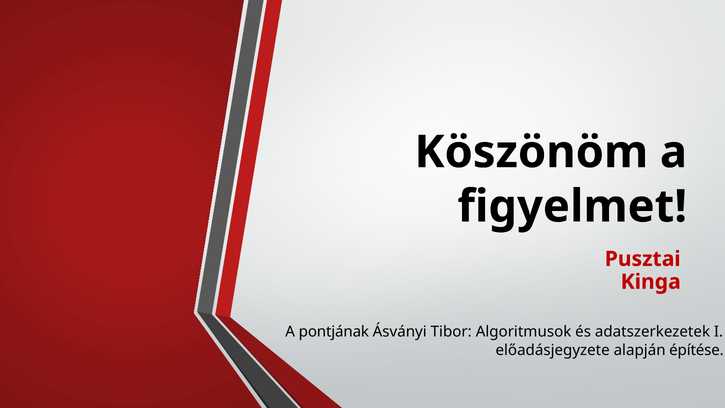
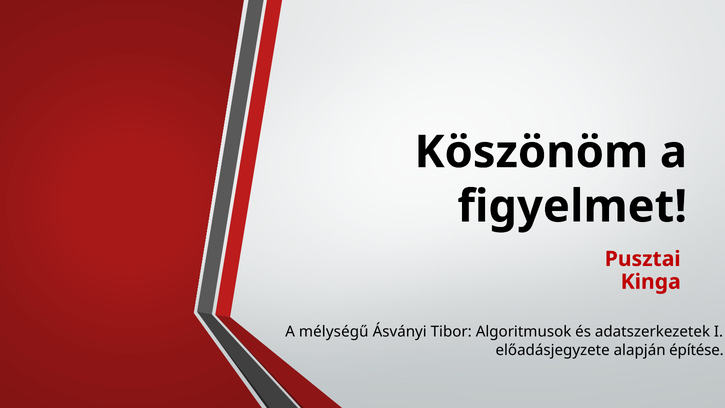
pontjának: pontjának -> mélységű (334, 332)
